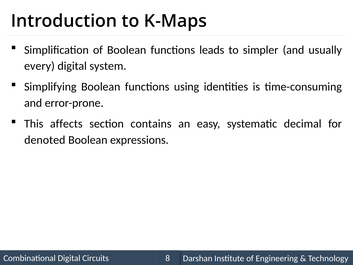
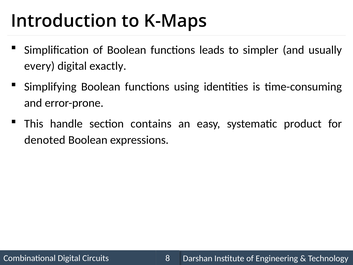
system: system -> exactly (108, 66)
affects: affects -> handle (66, 124)
decimal: decimal -> product (303, 124)
